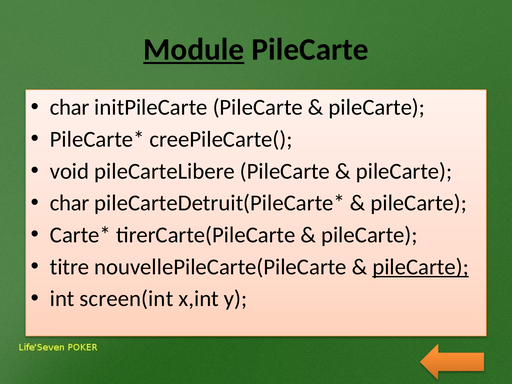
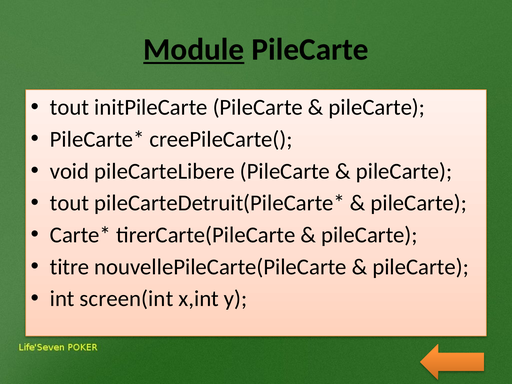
char: char -> tout (70, 107)
char: char -> tout (70, 203)
pileCarte underline: present -> none (421, 267)
